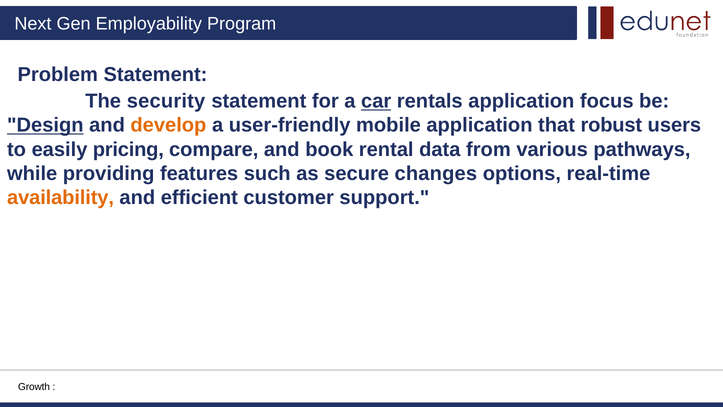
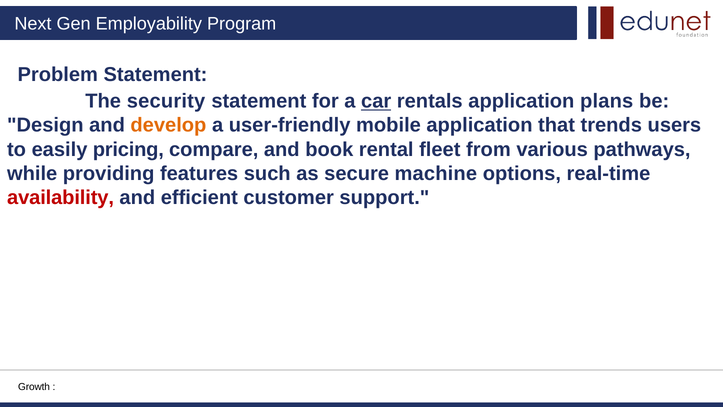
focus: focus -> plans (607, 101)
Design underline: present -> none (45, 125)
robust: robust -> trends (611, 125)
data: data -> fleet (440, 149)
changes: changes -> machine (436, 173)
availability colour: orange -> red (61, 198)
